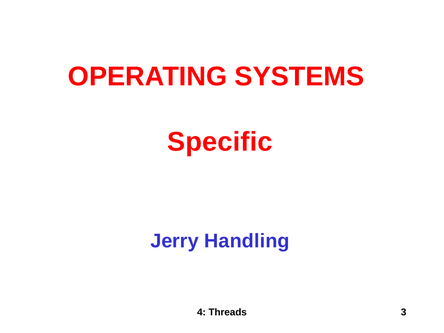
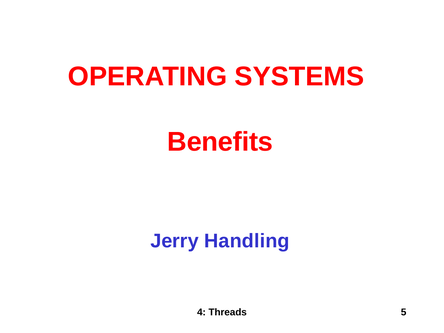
Specific: Specific -> Benefits (220, 142)
3: 3 -> 5 (404, 312)
